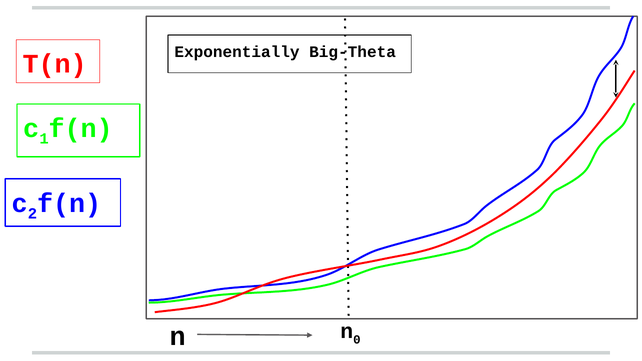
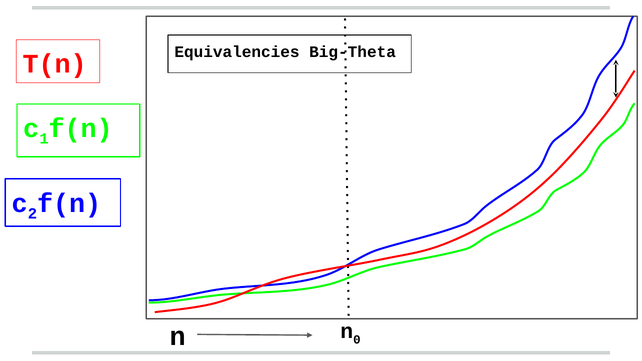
Exponentially: Exponentially -> Equivalencies (237, 52)
